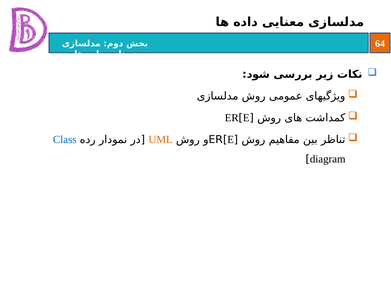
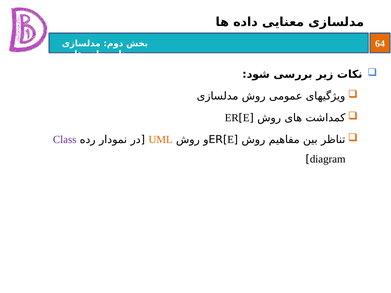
Class colour: blue -> purple (65, 140)
